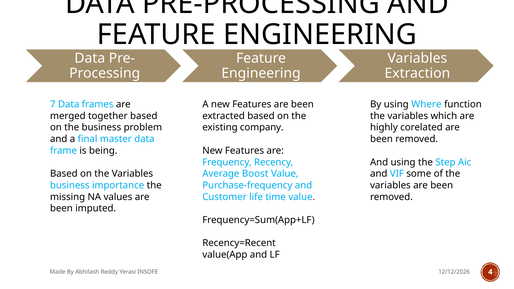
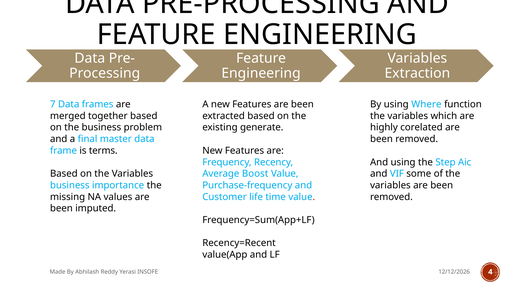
company: company -> generate (262, 128)
being: being -> terms (103, 151)
